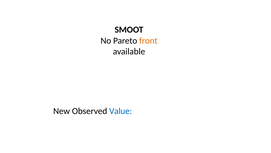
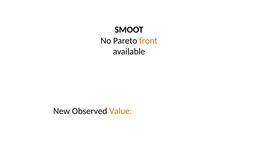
Value colour: blue -> orange (121, 111)
